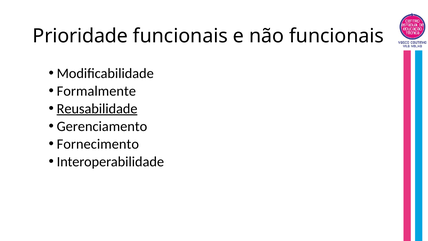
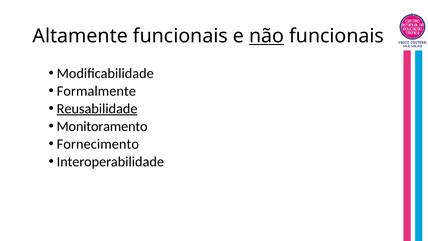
Prioridade: Prioridade -> Altamente (80, 36)
não underline: none -> present (267, 36)
Gerenciamento: Gerenciamento -> Monitoramento (102, 126)
